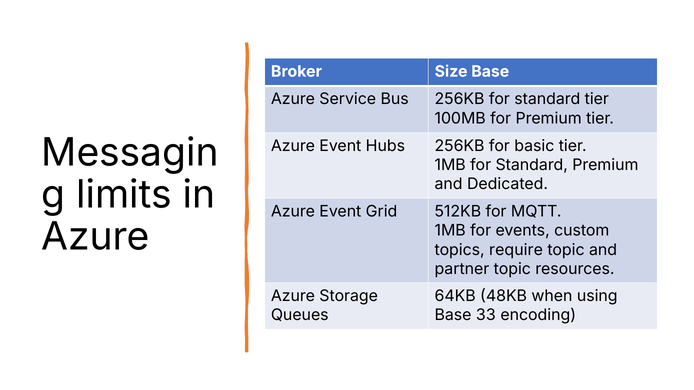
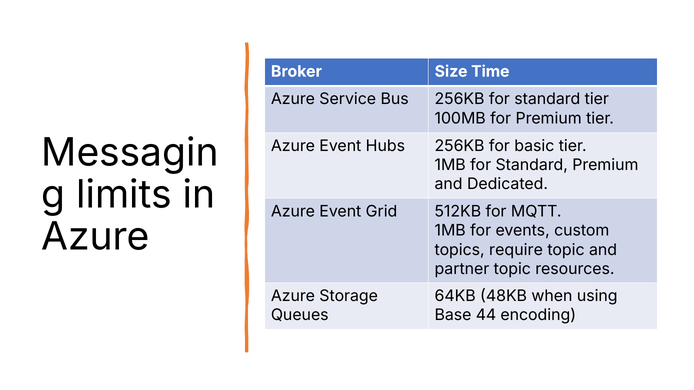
Size Base: Base -> Time (490, 72)
33: 33 -> 44 (486, 315)
